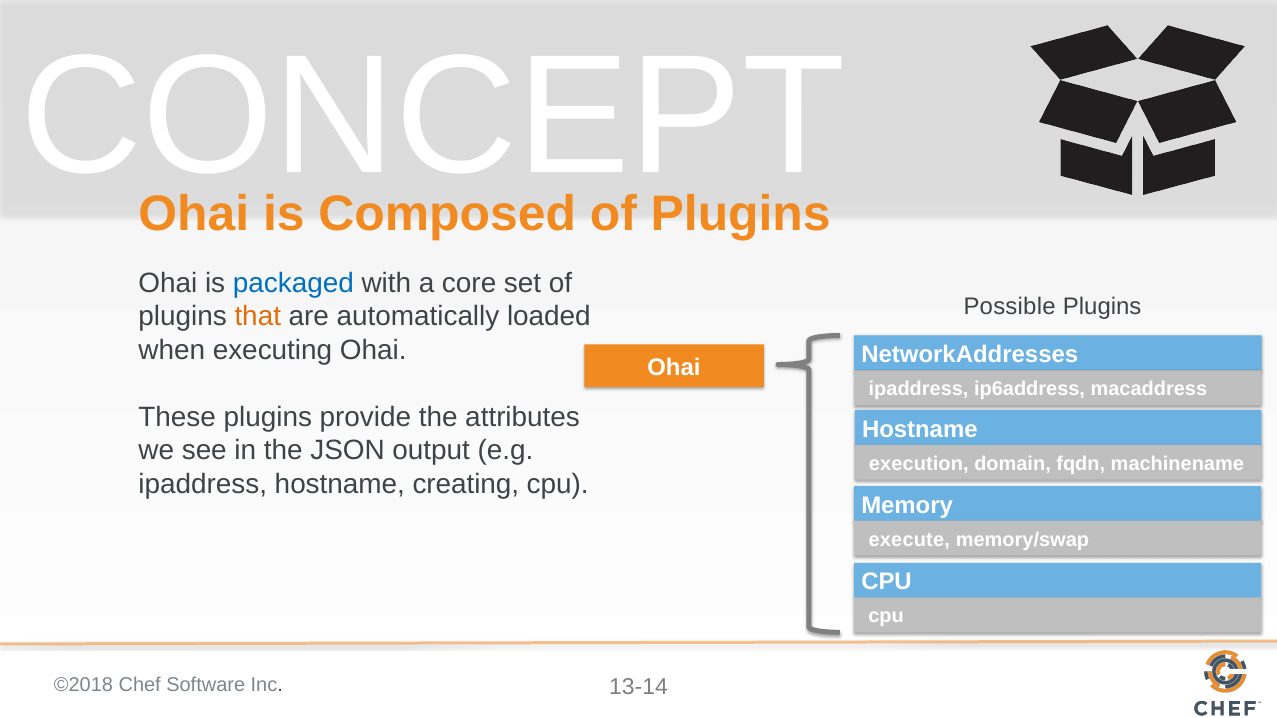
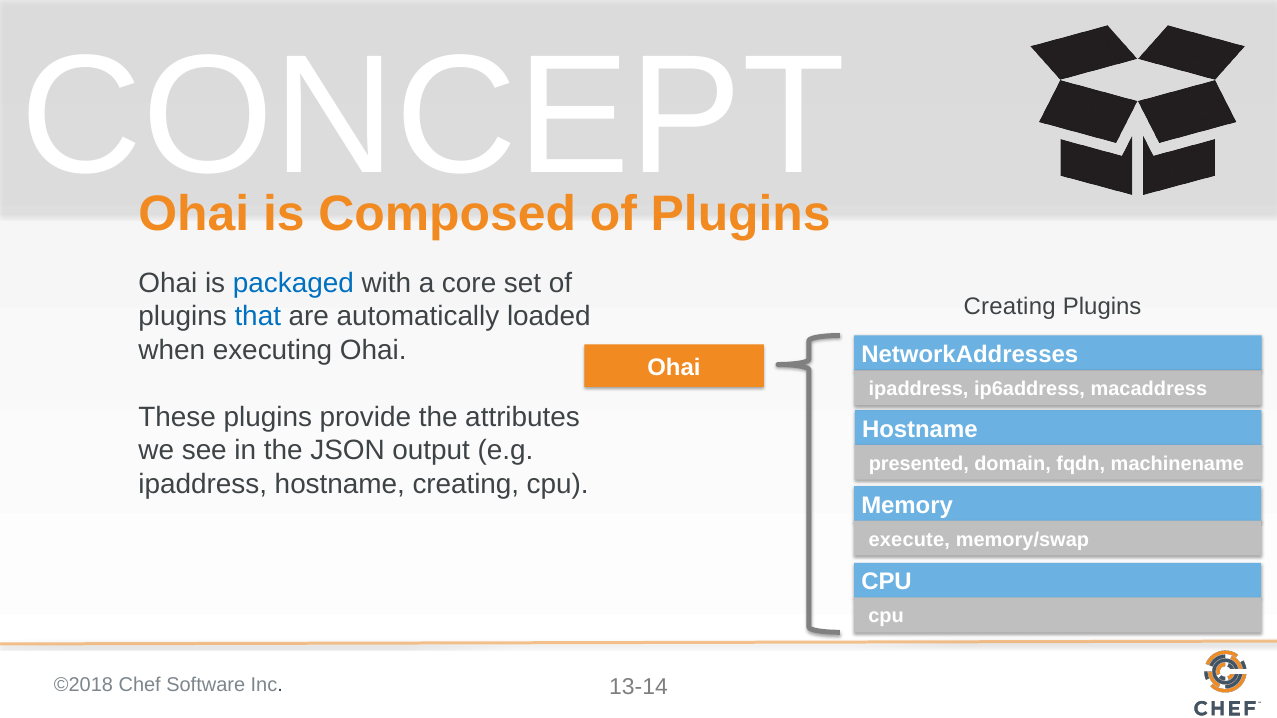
Possible: Possible -> Creating (1010, 307)
that colour: orange -> blue (258, 316)
execution: execution -> presented (919, 464)
